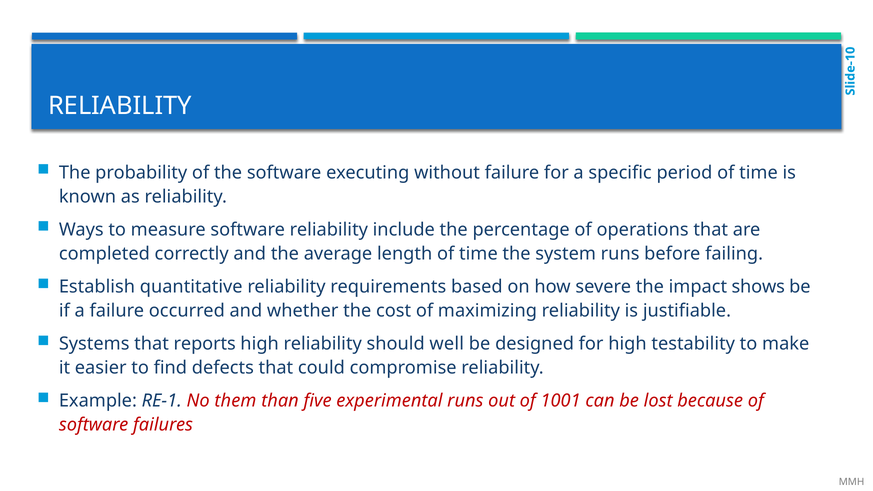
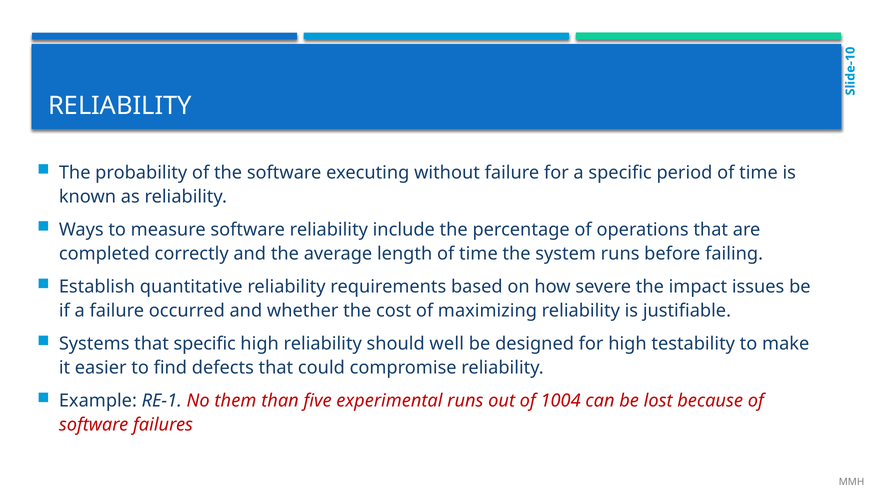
shows: shows -> issues (758, 287)
that reports: reports -> specific (205, 344)
1001: 1001 -> 1004 (561, 401)
